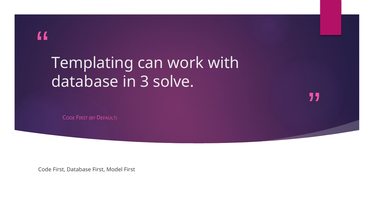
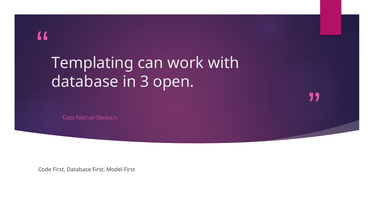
solve: solve -> open (173, 82)
